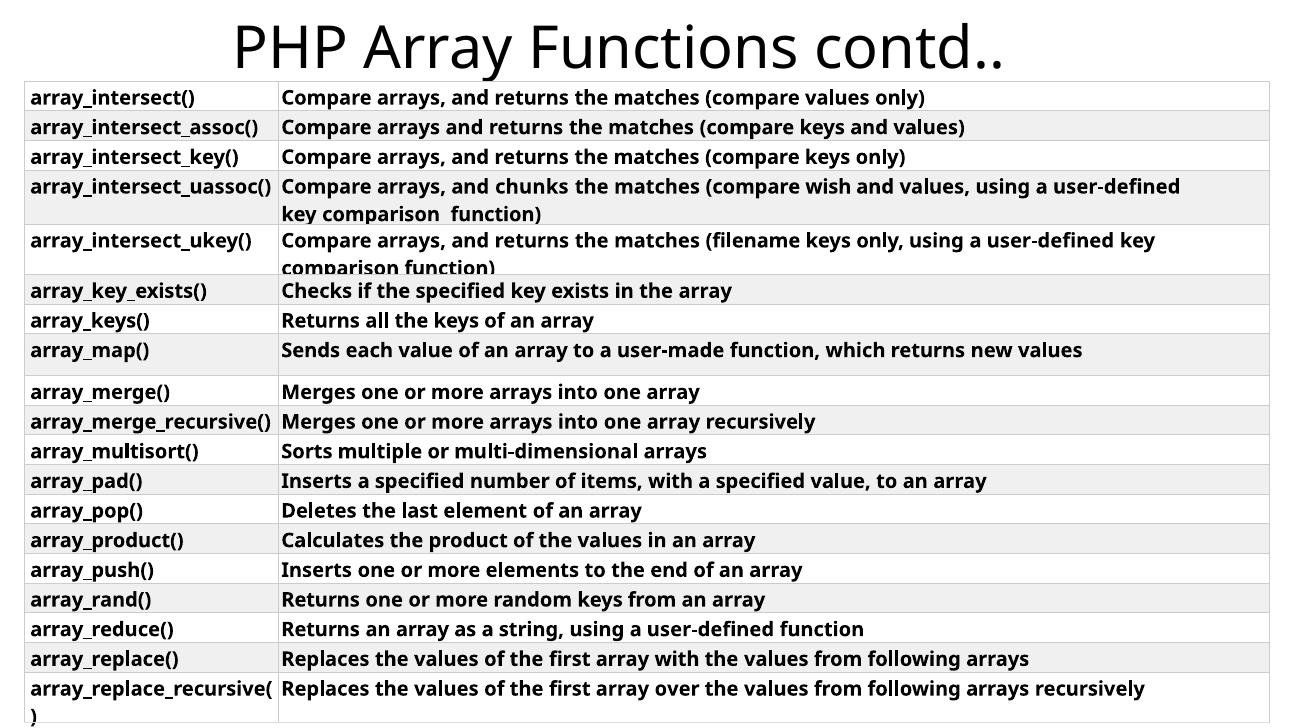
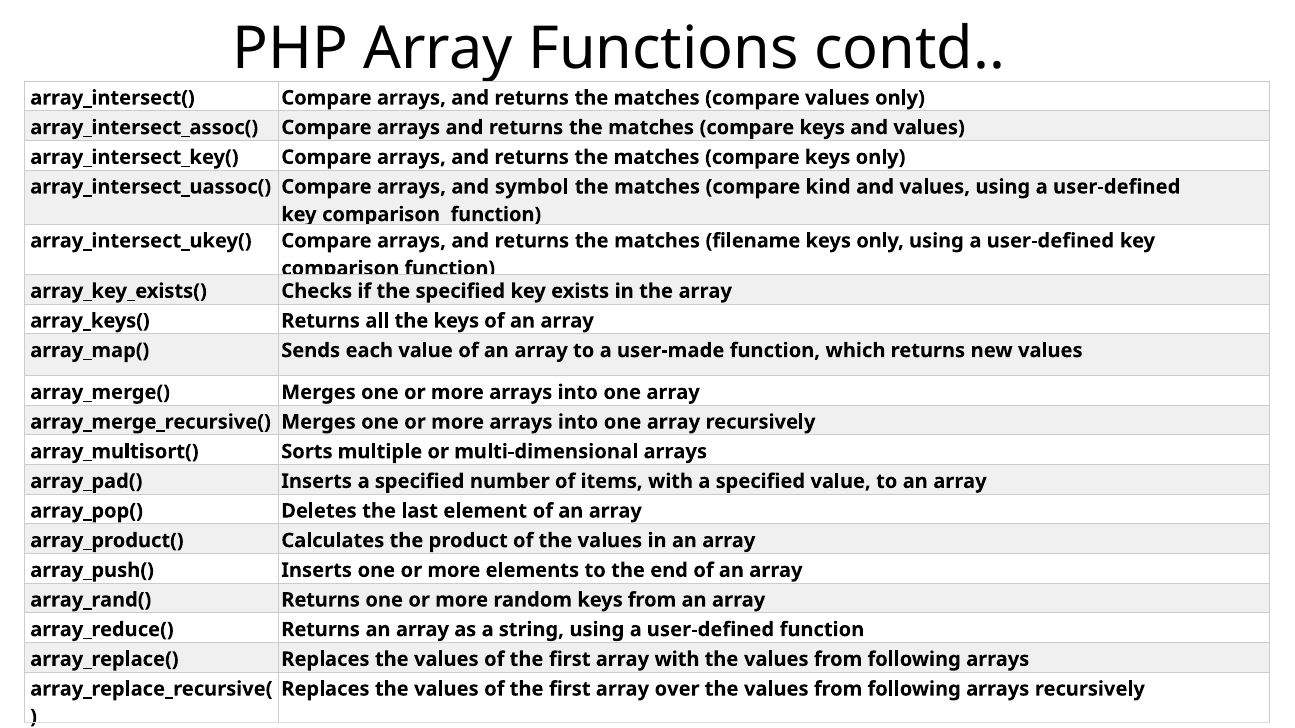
chunks: chunks -> symbol (532, 187)
wish: wish -> kind (828, 187)
